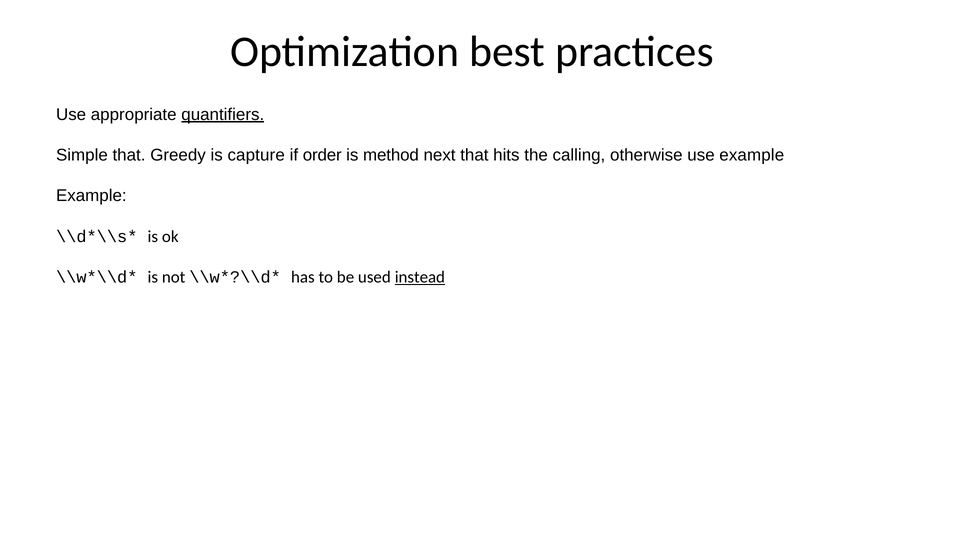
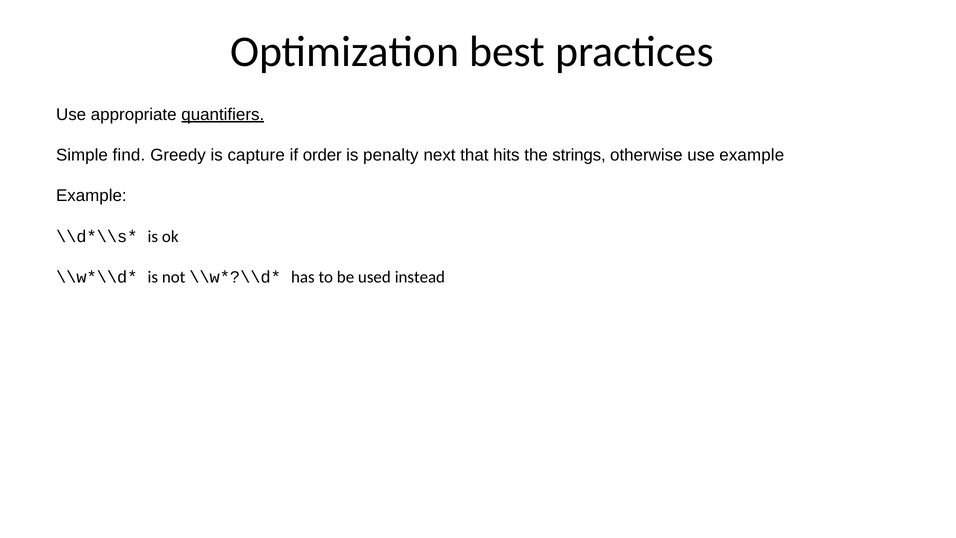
Simple that: that -> find (129, 155)
method: method -> penalty (391, 155)
calling: calling -> strings (579, 155)
instead underline: present -> none (420, 277)
